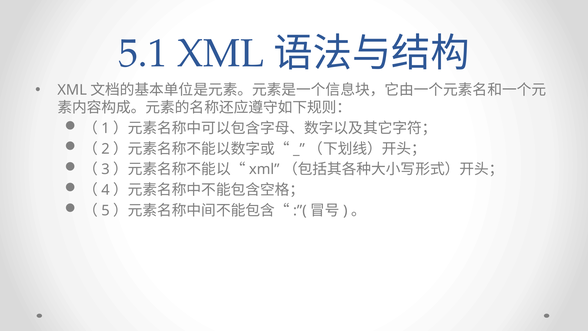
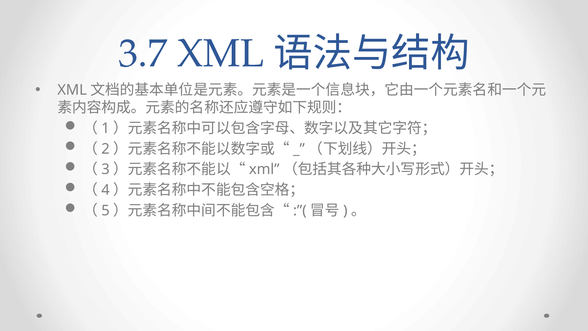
5.1: 5.1 -> 3.7 (143, 53)
